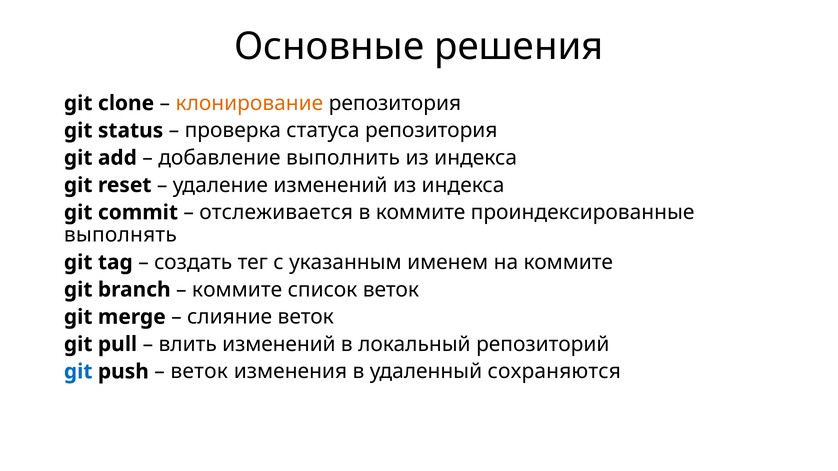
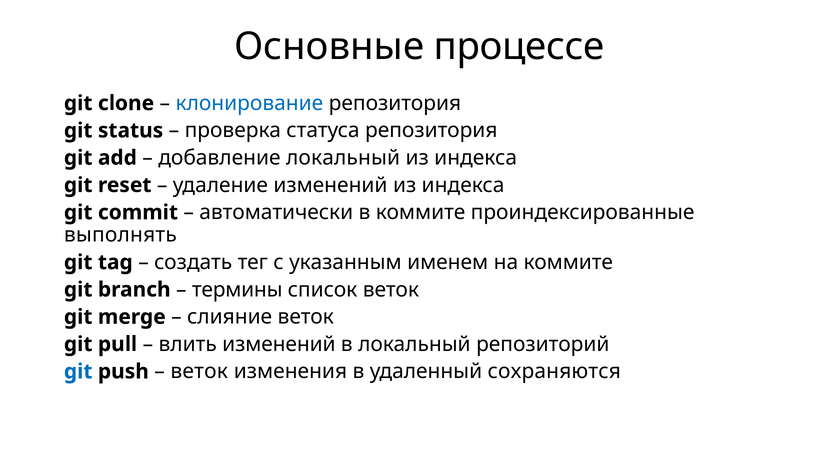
решения: решения -> процессе (519, 47)
клонирование colour: orange -> blue (249, 103)
добавление выполнить: выполнить -> локальный (343, 158)
отслеживается: отслеживается -> автоматически (276, 213)
коммите: коммите -> термины (237, 290)
